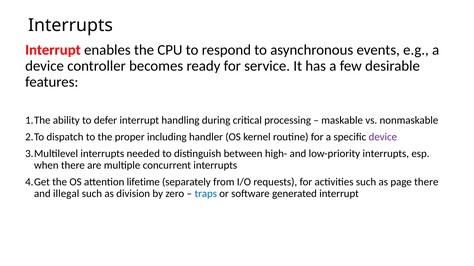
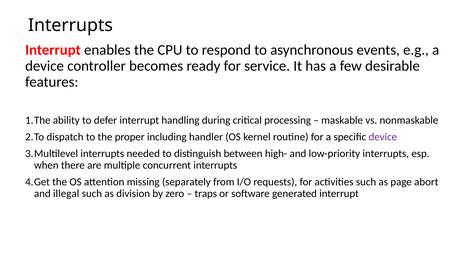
lifetime: lifetime -> missing (143, 182)
page there: there -> abort (426, 182)
traps colour: blue -> black (206, 194)
